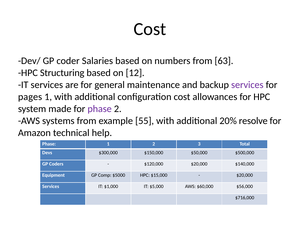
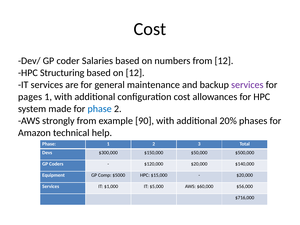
from 63: 63 -> 12 (224, 61)
phase colour: purple -> blue (100, 109)
systems: systems -> strongly (58, 121)
55: 55 -> 90 (145, 121)
resolve: resolve -> phases (253, 121)
